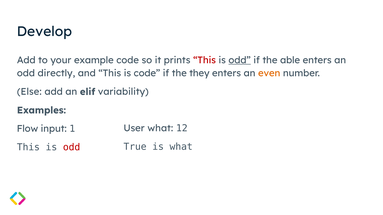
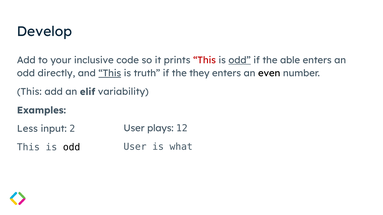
example: example -> inclusive (94, 60)
This underline: none -> present (110, 73)
is code: code -> truth (147, 73)
even colour: orange -> black (269, 73)
Else: Else -> This (29, 92)
User what: what -> plays (160, 128)
Flow: Flow -> Less (27, 129)
1: 1 -> 2 (72, 129)
True: True -> User (135, 147)
odd colour: red -> black (72, 148)
